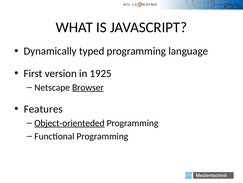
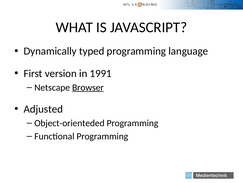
1925: 1925 -> 1991 (101, 73)
Features: Features -> Adjusted (43, 109)
Object-orienteded underline: present -> none (69, 123)
